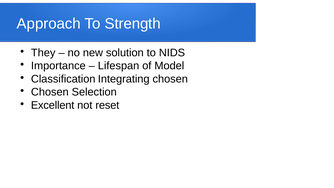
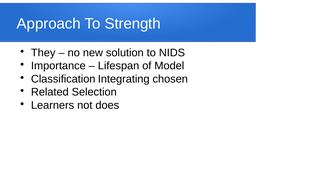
Chosen: Chosen -> Related (50, 92)
Excellent: Excellent -> Learners (53, 105)
reset: reset -> does (107, 105)
